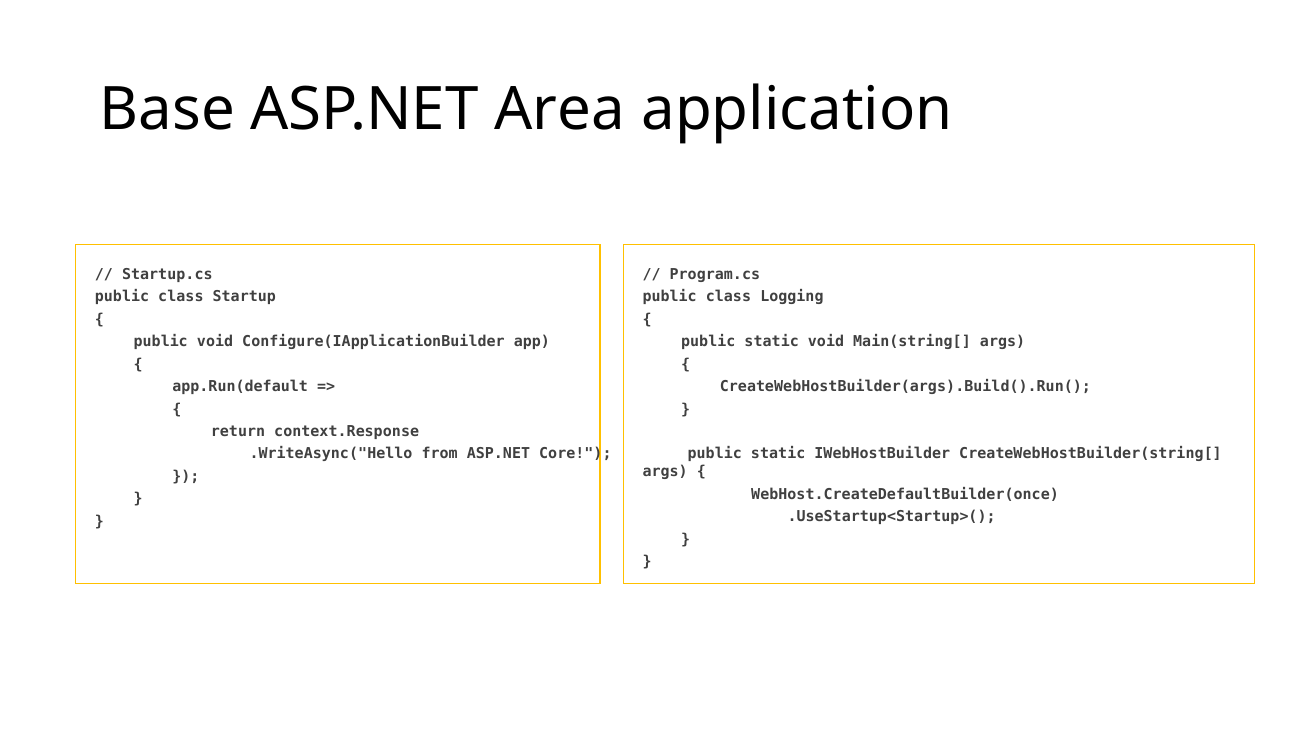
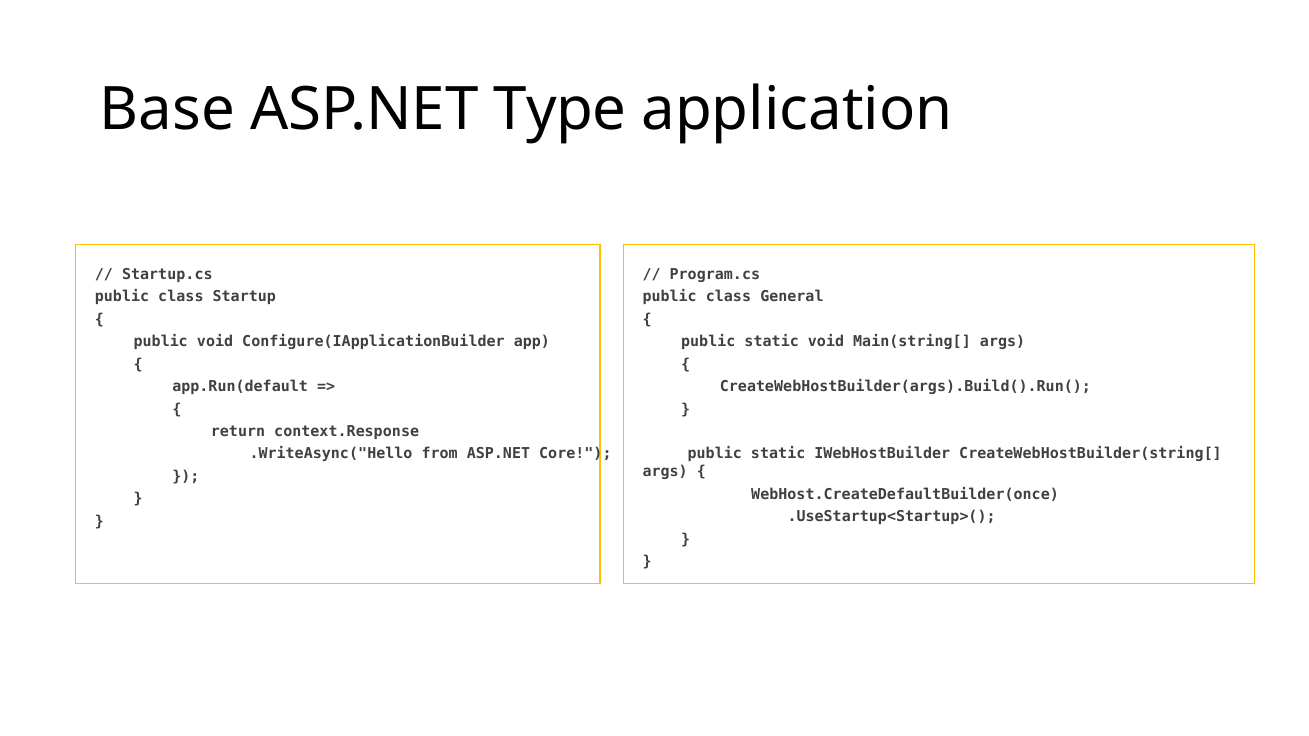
Area: Area -> Type (560, 110)
Logging: Logging -> General (792, 297)
